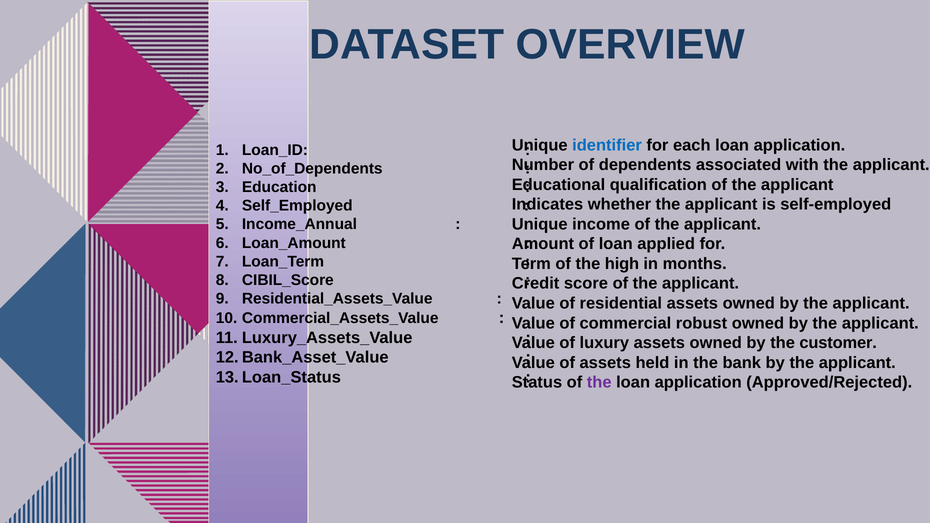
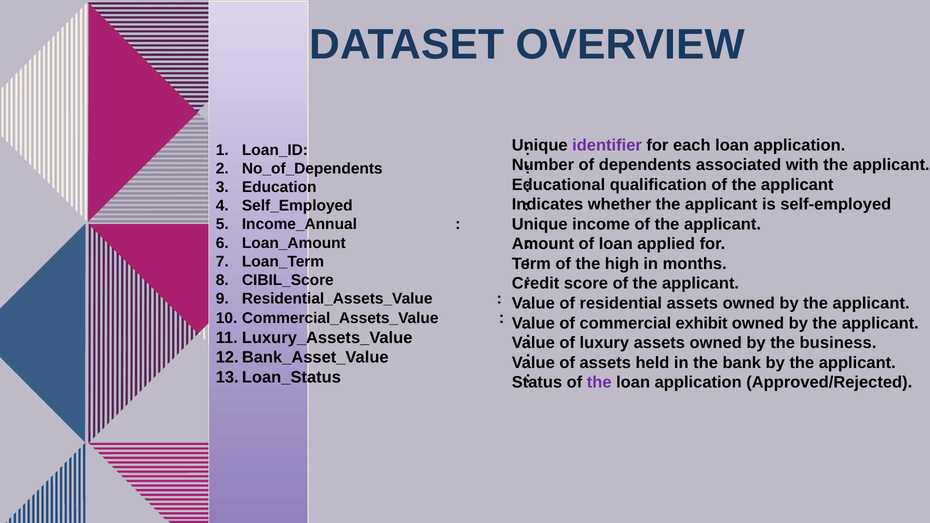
identifier colour: blue -> purple (607, 145)
robust: robust -> exhibit (702, 323)
customer: customer -> business (838, 343)
